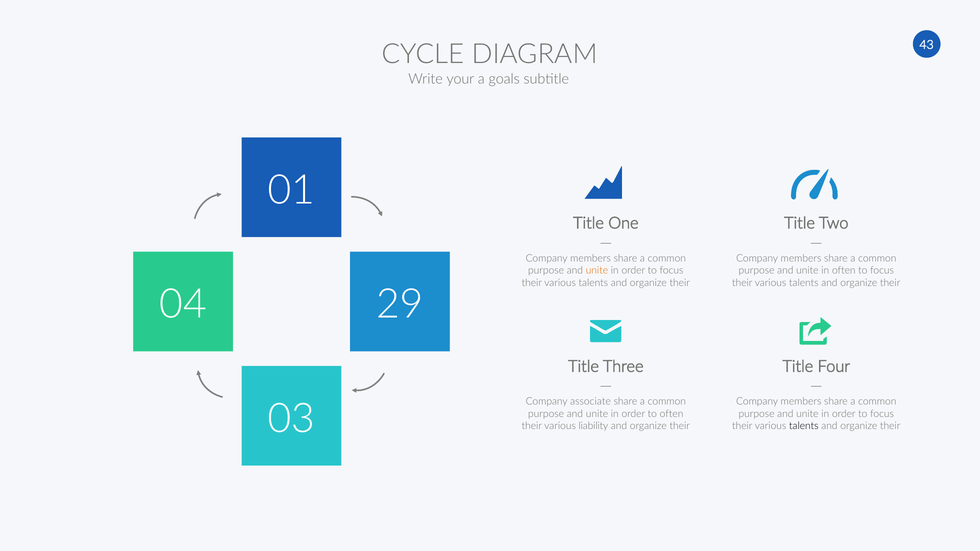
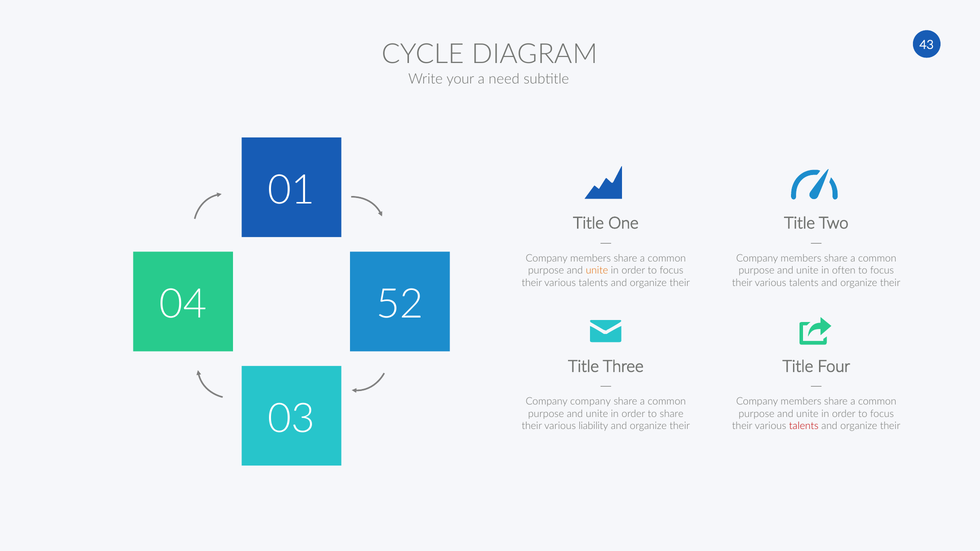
goals: goals -> need (504, 79)
29: 29 -> 52 (400, 305)
Company associate: associate -> company (590, 402)
to often: often -> share (672, 414)
talents colour: black -> red (804, 426)
